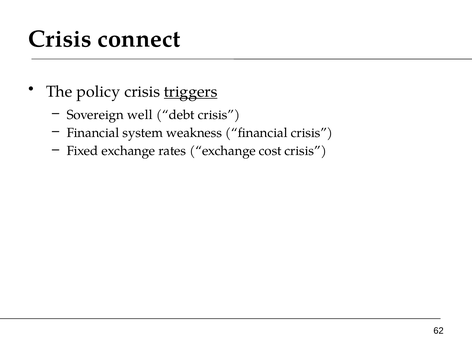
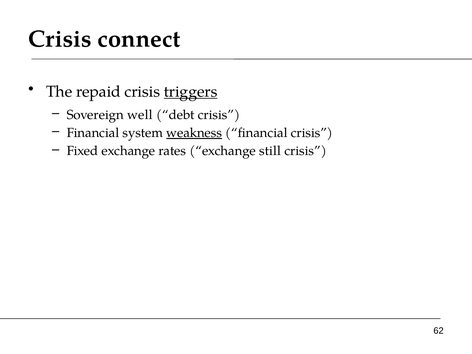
policy: policy -> repaid (98, 92)
weakness underline: none -> present (194, 133)
cost: cost -> still (270, 151)
